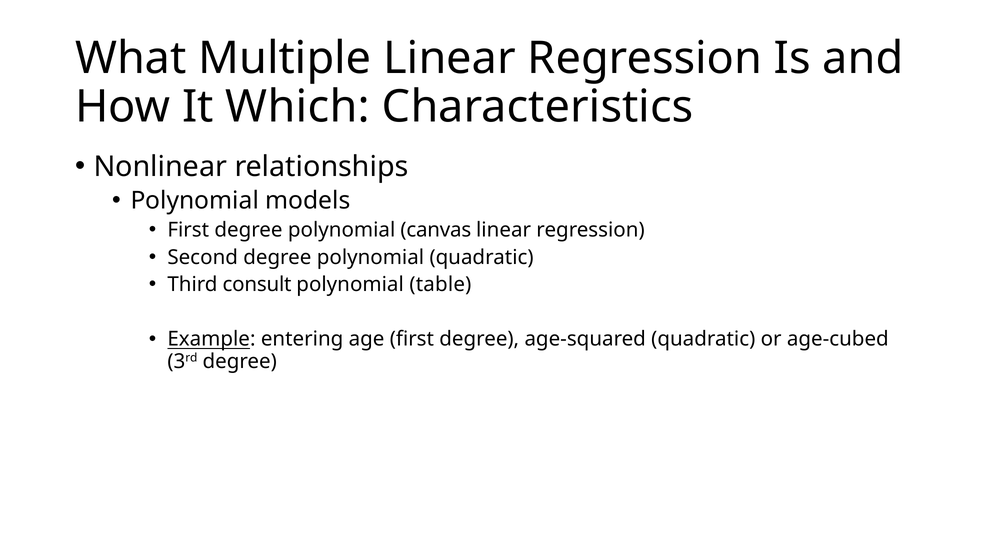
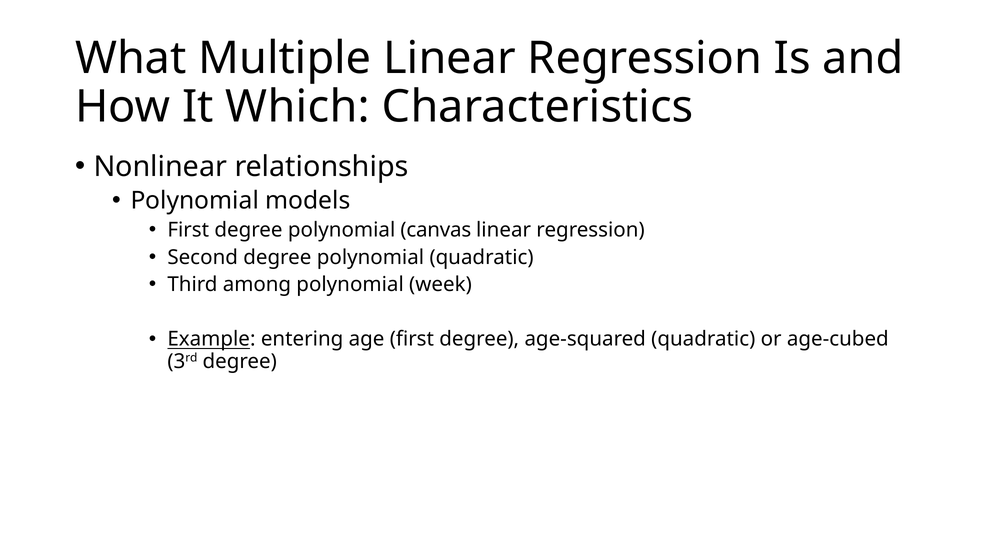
consult: consult -> among (257, 285)
table: table -> week (440, 285)
